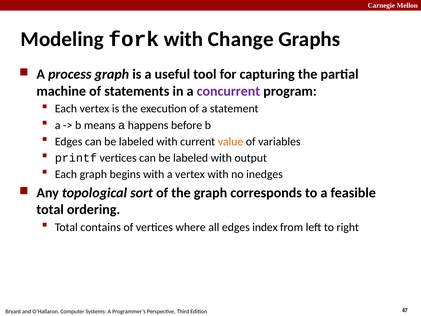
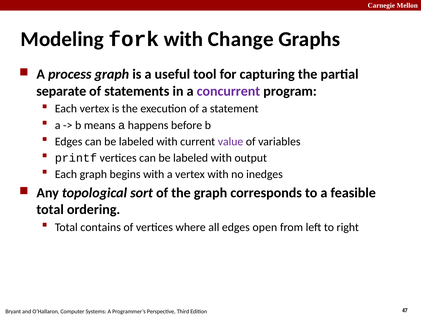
machine: machine -> separate (61, 91)
value colour: orange -> purple (231, 141)
index: index -> open (265, 227)
